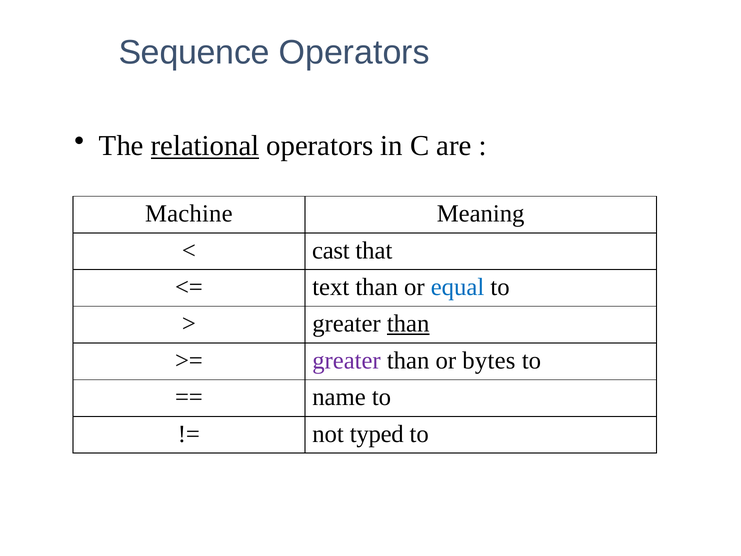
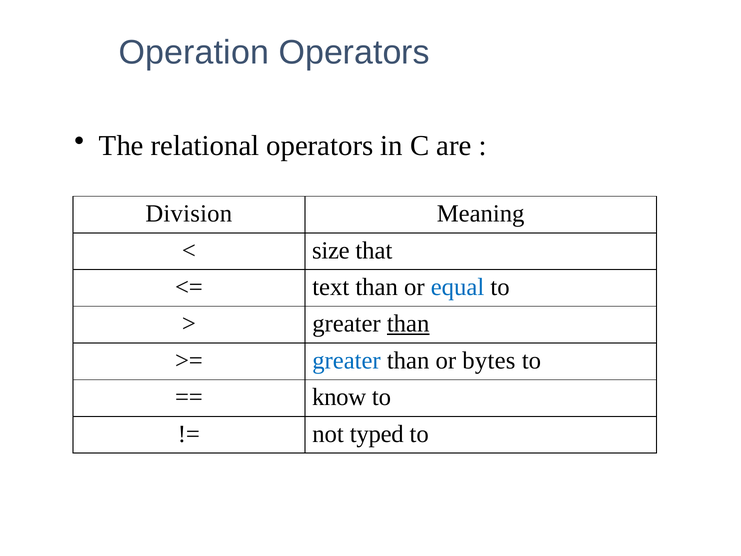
Sequence: Sequence -> Operation (194, 52)
relational underline: present -> none (205, 146)
Machine: Machine -> Division (189, 214)
cast: cast -> size (331, 250)
greater colour: purple -> blue (346, 360)
name: name -> know (339, 397)
